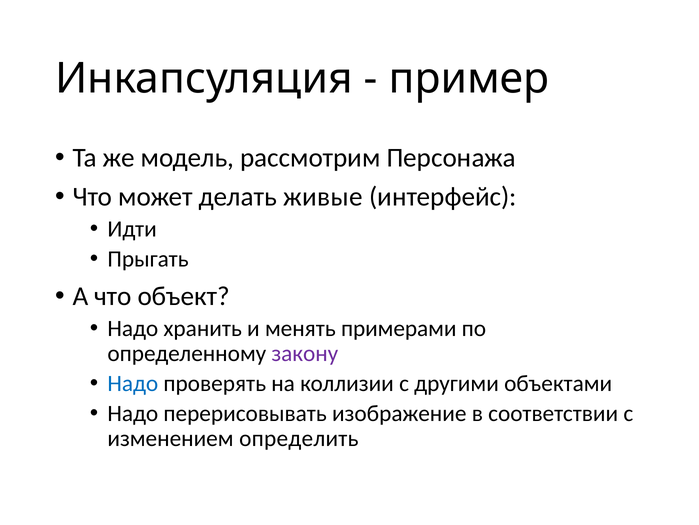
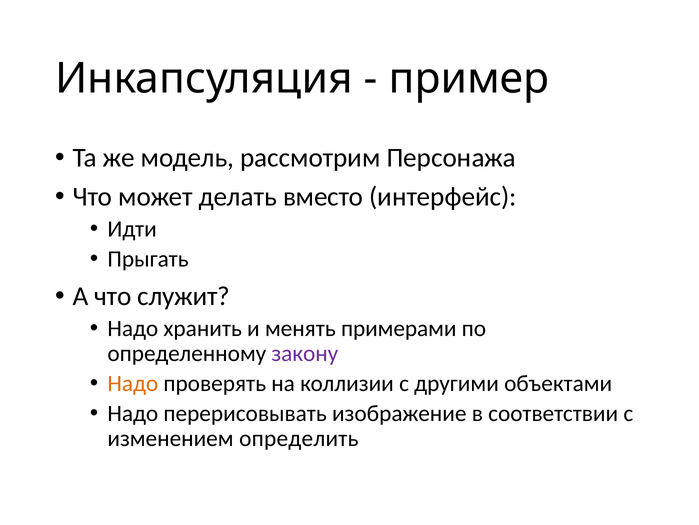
живые: живые -> вместо (323, 197)
объект: объект -> служит (184, 296)
Надо colour: blue -> orange (133, 383)
